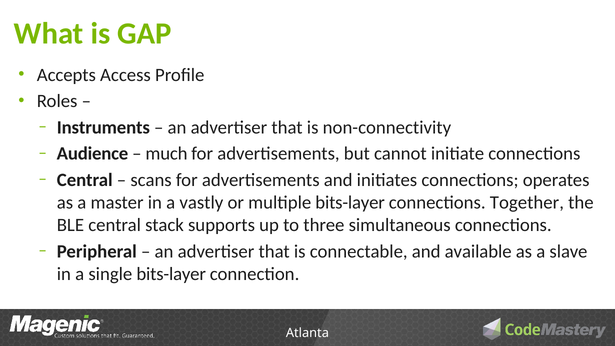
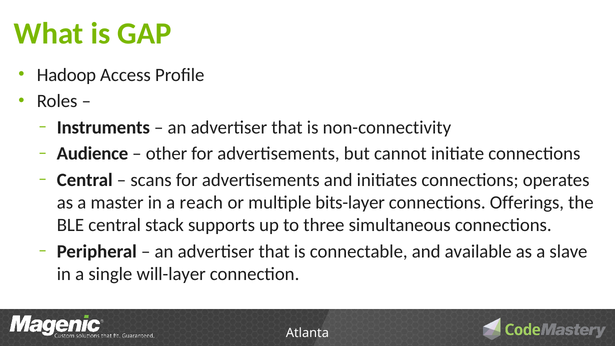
Accepts: Accepts -> Hadoop (66, 75)
much: much -> other (166, 154)
vastly: vastly -> reach (201, 203)
Together: Together -> Offerings (527, 203)
single bits-layer: bits-layer -> will-layer (171, 274)
